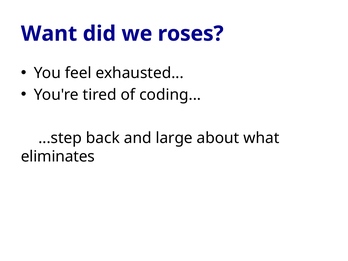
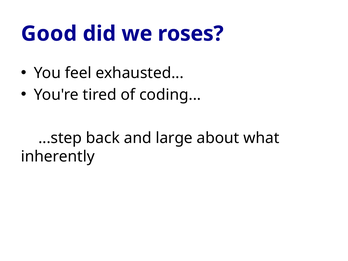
Want: Want -> Good (49, 34)
eliminates: eliminates -> inherently (58, 157)
